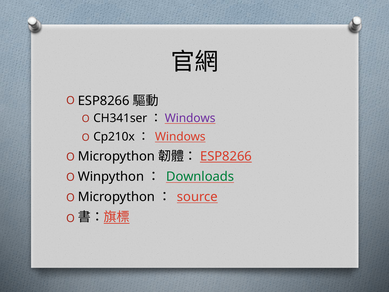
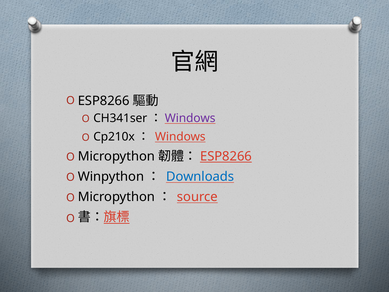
Downloads colour: green -> blue (200, 176)
